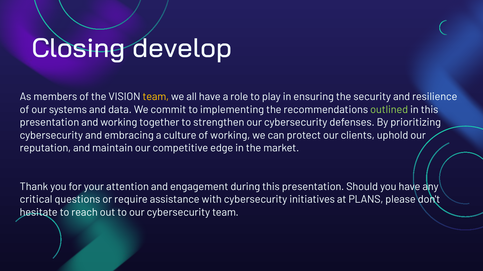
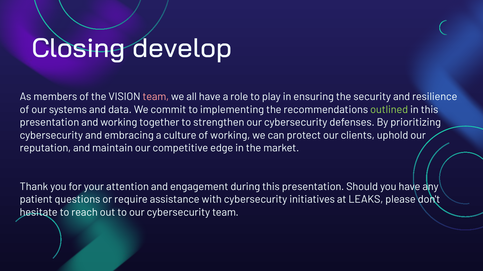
team colour: yellow -> pink (156, 97)
critical: critical -> patient (36, 200)
PLANS: PLANS -> LEAKS (366, 200)
